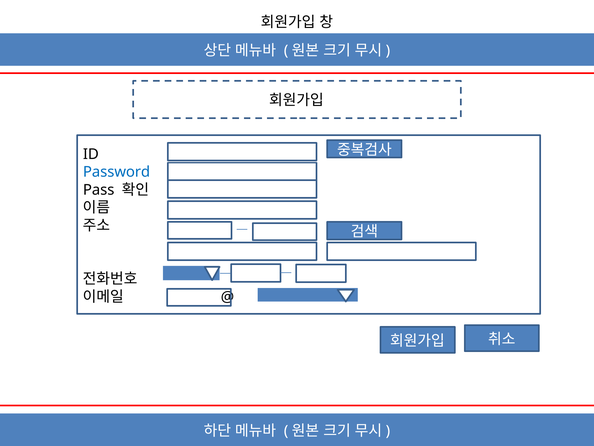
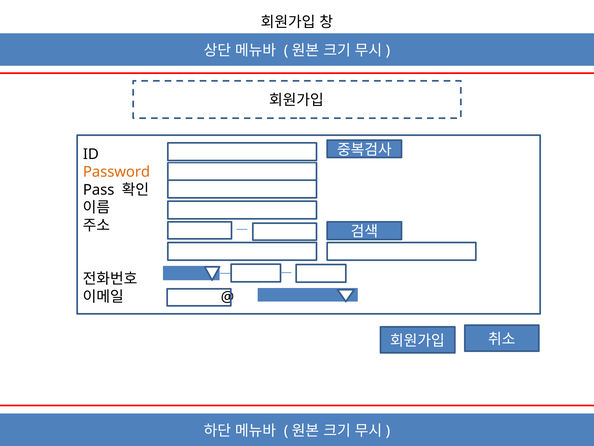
Password colour: blue -> orange (117, 172)
